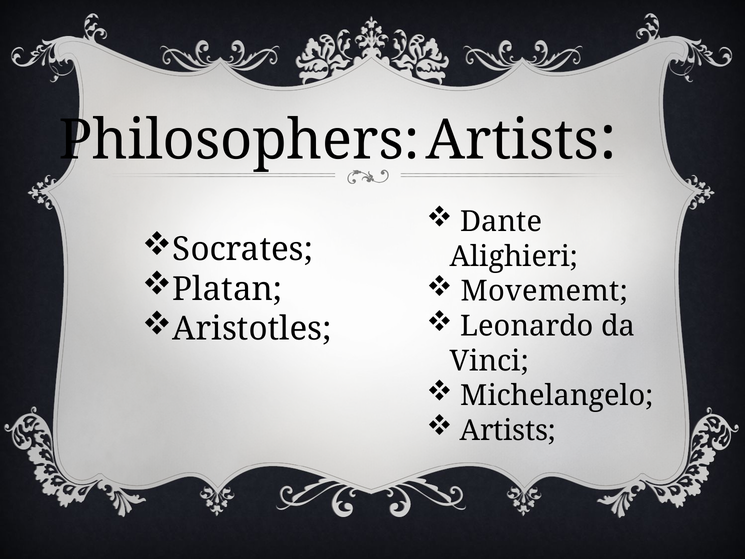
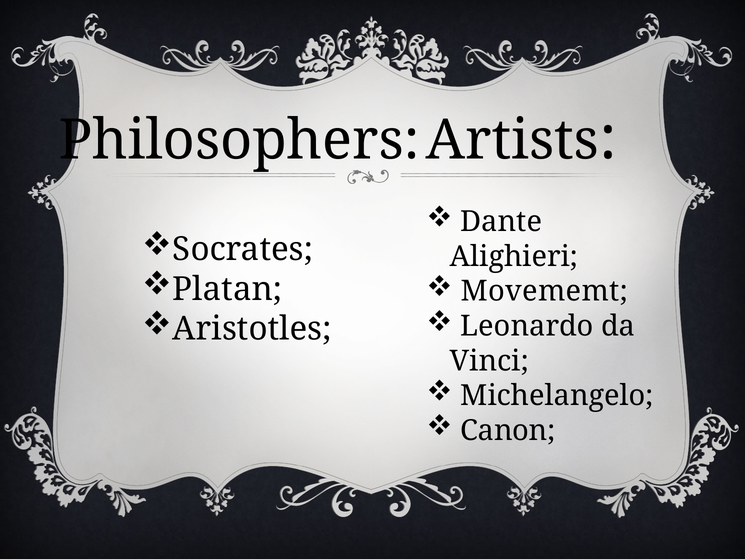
Artists: Artists -> Canon (508, 430)
